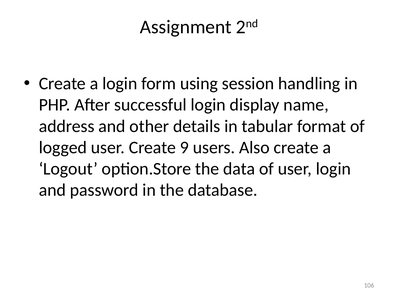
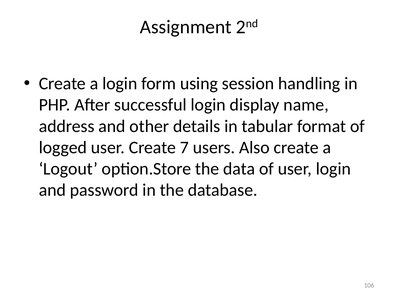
9: 9 -> 7 (184, 147)
